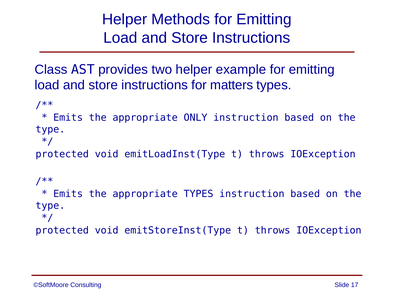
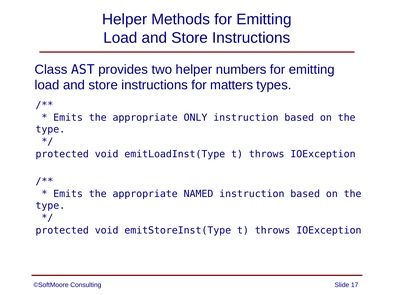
example: example -> numbers (241, 70)
appropriate TYPES: TYPES -> NAMED (198, 194)
